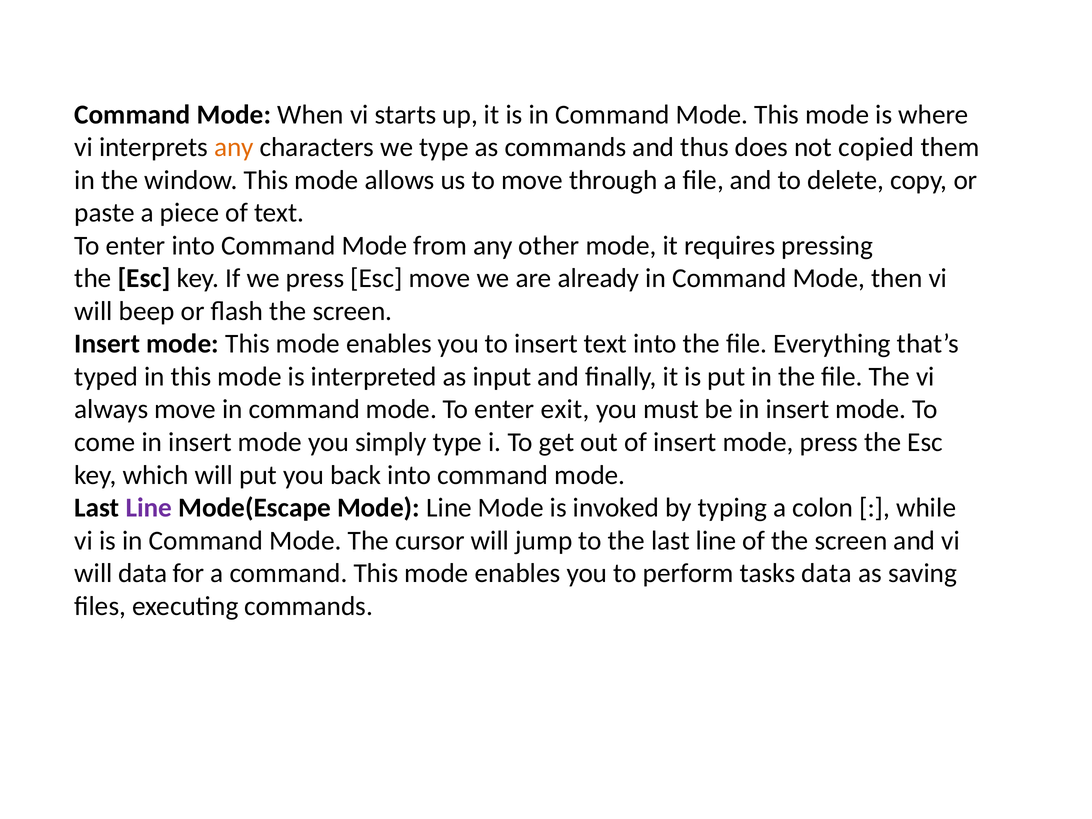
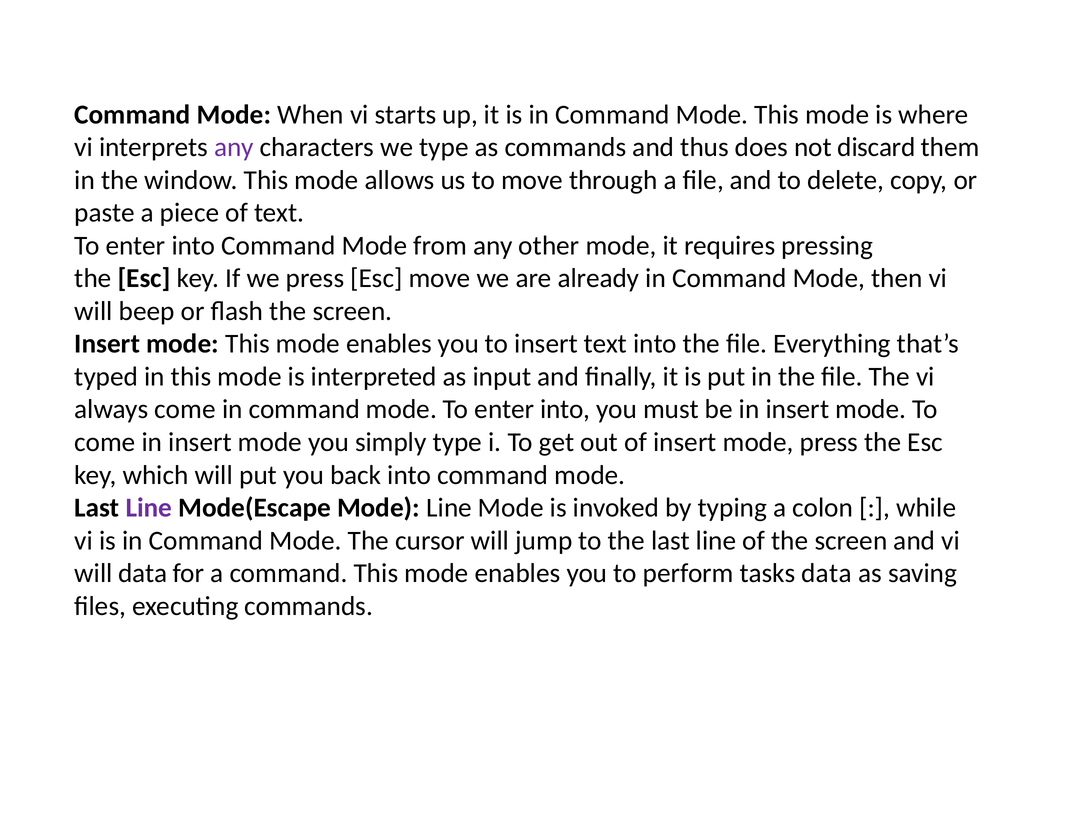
any colour: orange -> purple (234, 147)
copied: copied -> discard (876, 147)
always move: move -> come (185, 409)
mode To enter exit: exit -> into (565, 409)
